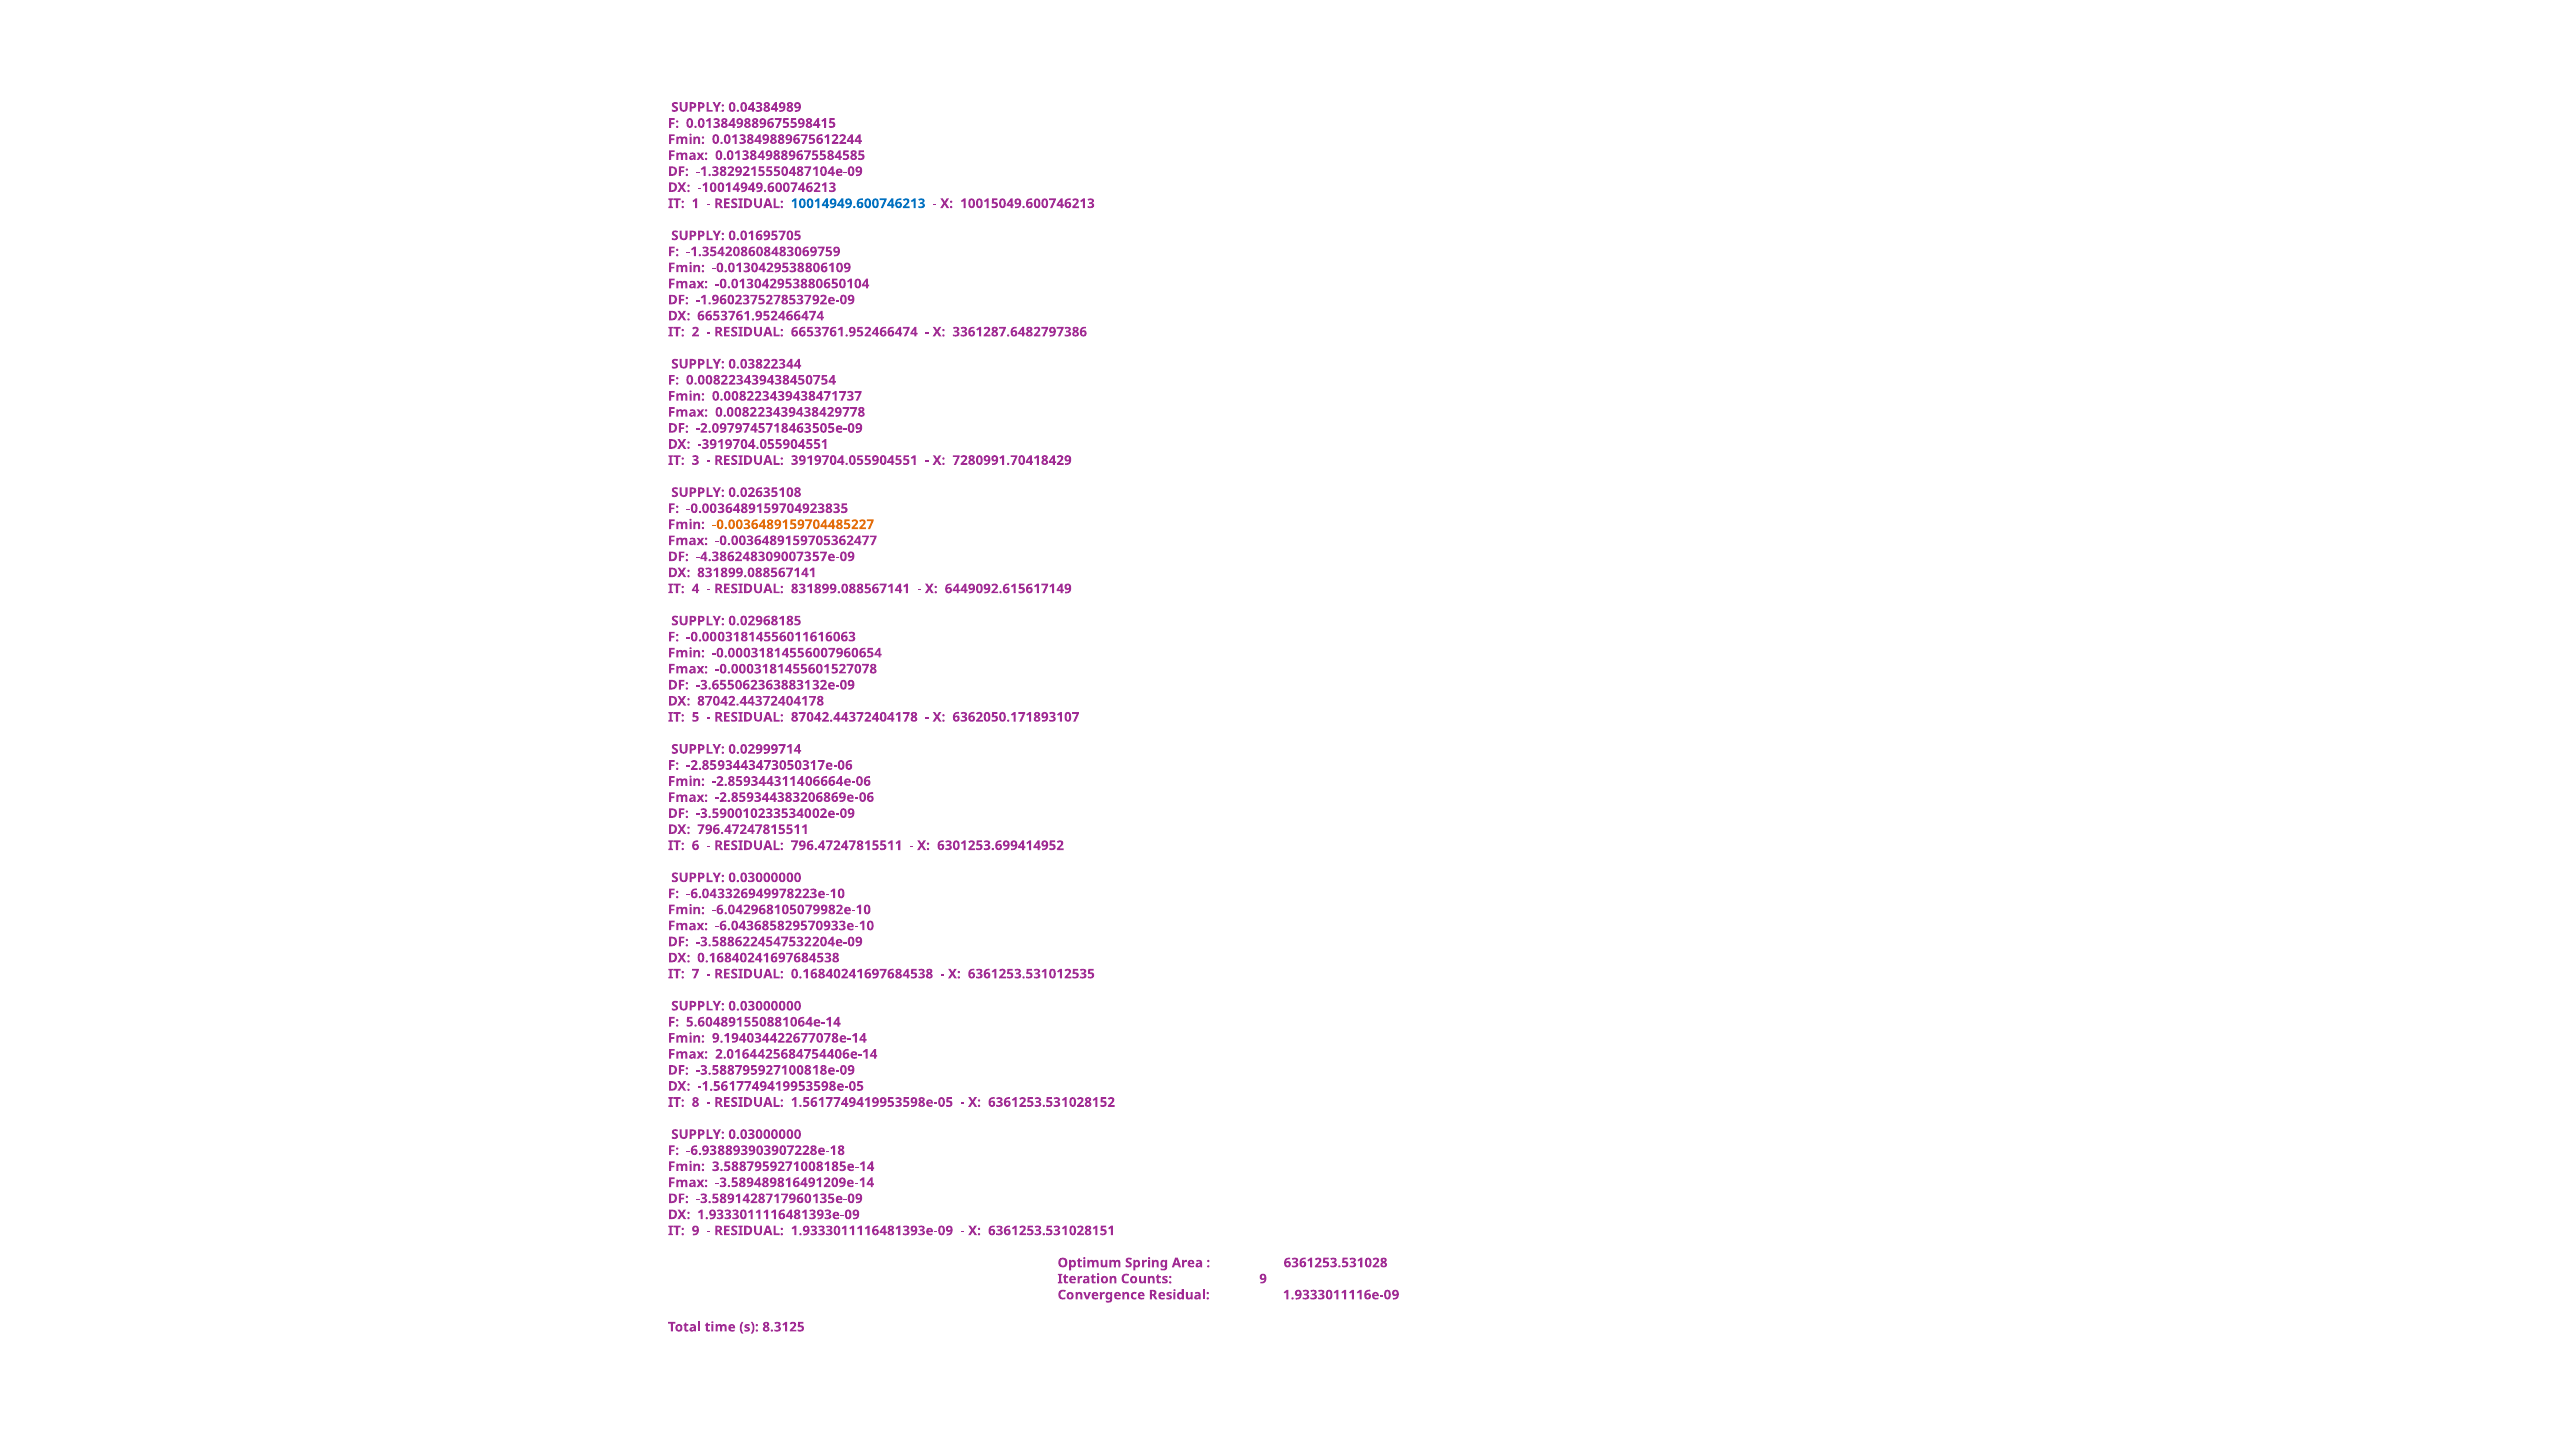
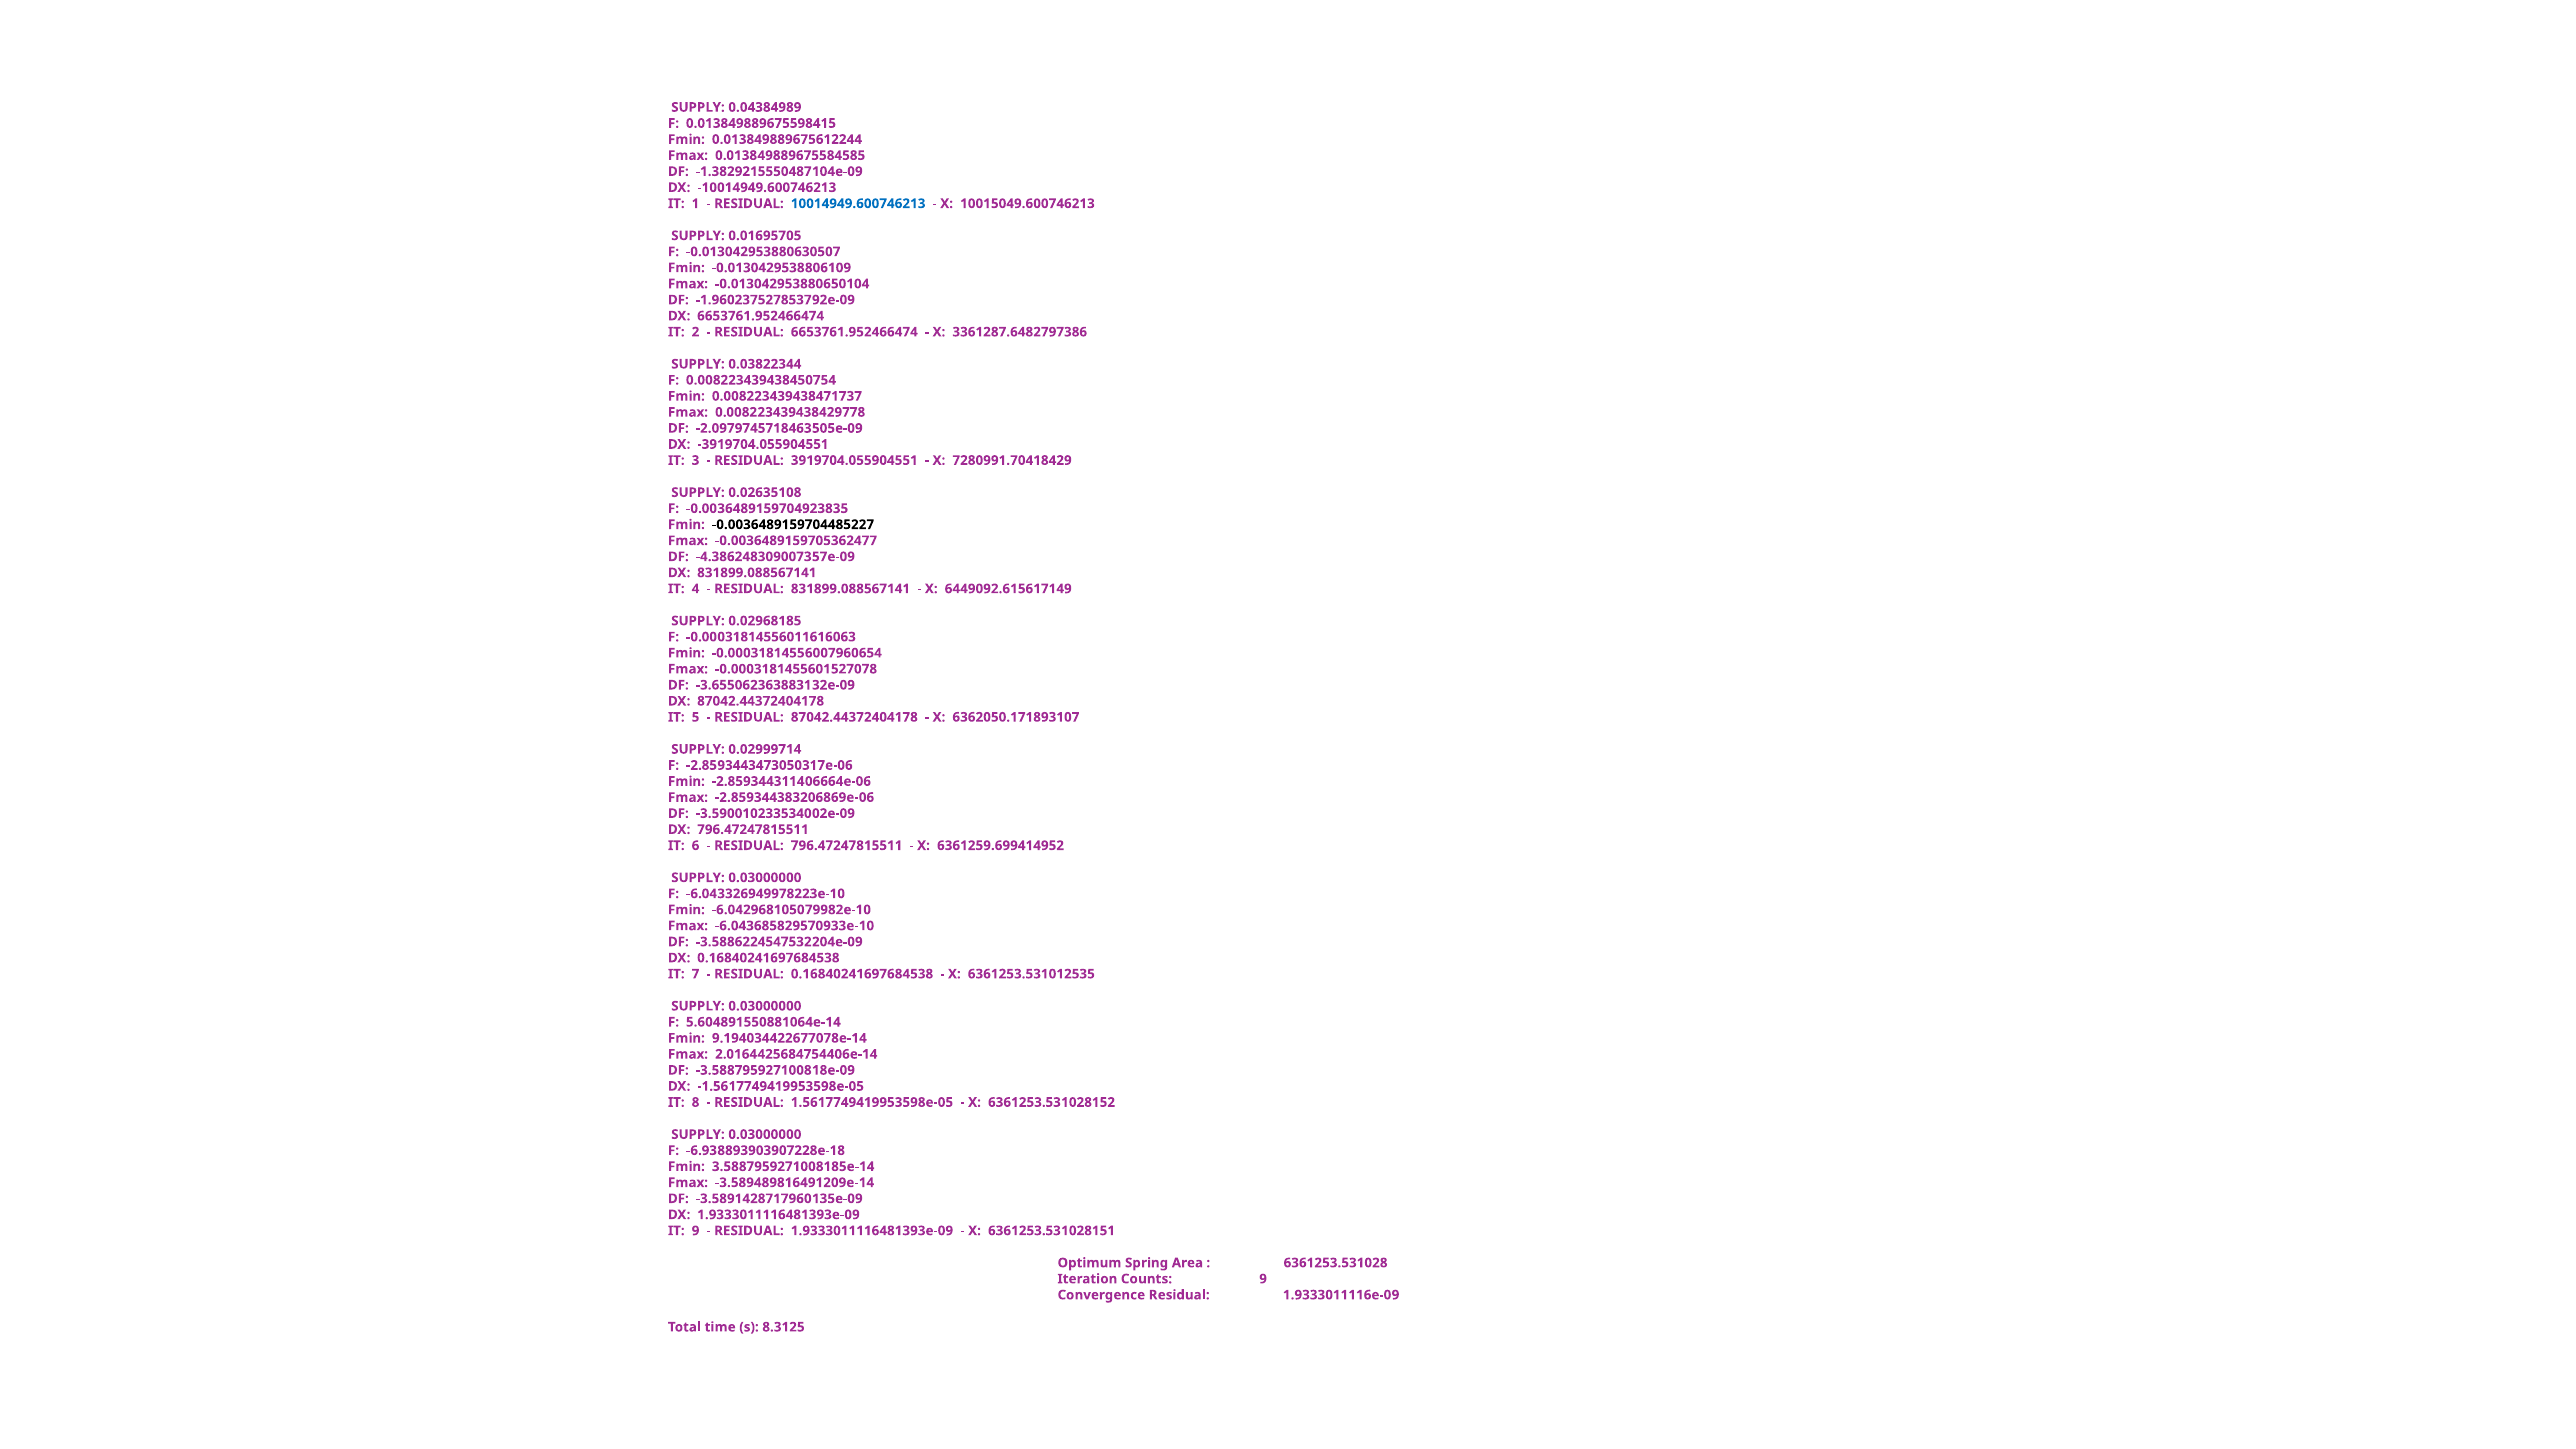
-1.354208608483069759: -1.354208608483069759 -> -0.013042953880630507 (763, 252)
-0.0036489159704485227 colour: orange -> black (793, 525)
6301253.699414952: 6301253.699414952 -> 6361259.699414952 (1001, 846)
